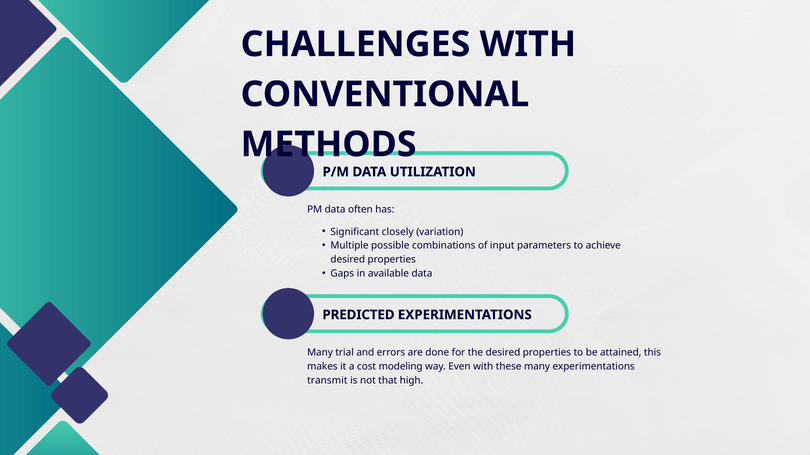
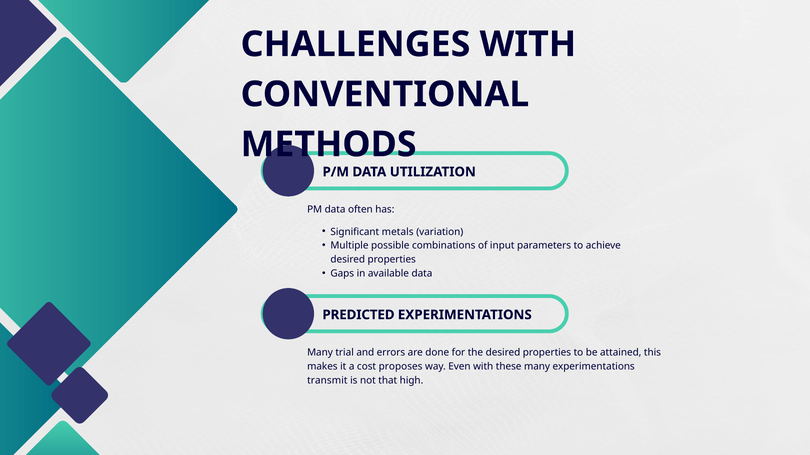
closely: closely -> metals (398, 232)
modeling: modeling -> proposes (401, 367)
